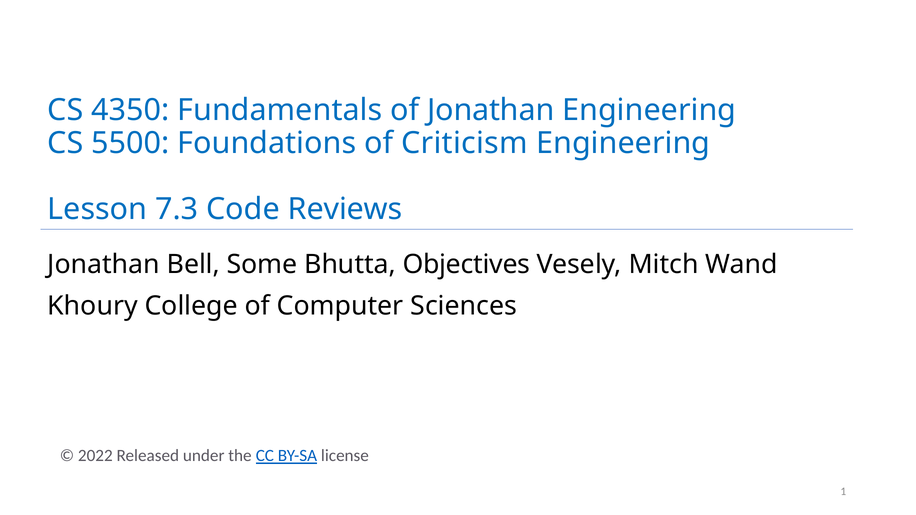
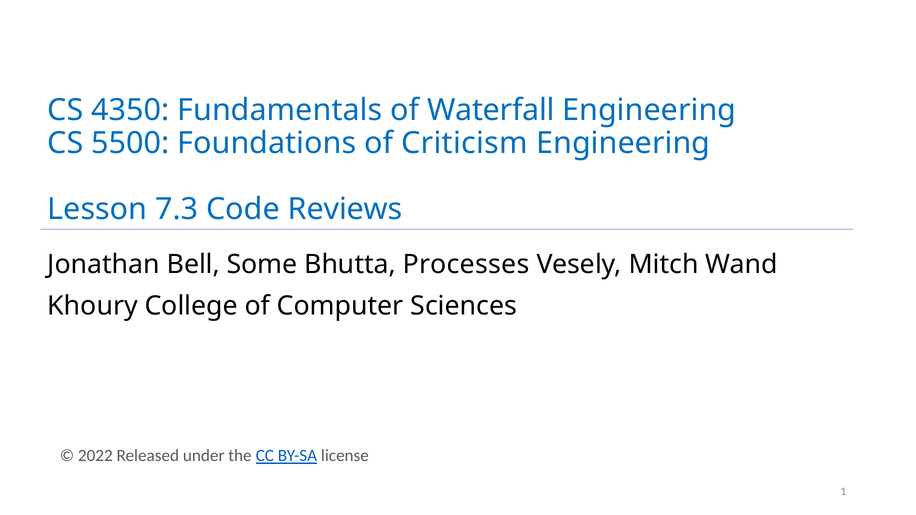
of Jonathan: Jonathan -> Waterfall (491, 110)
Objectives: Objectives -> Processes (466, 265)
